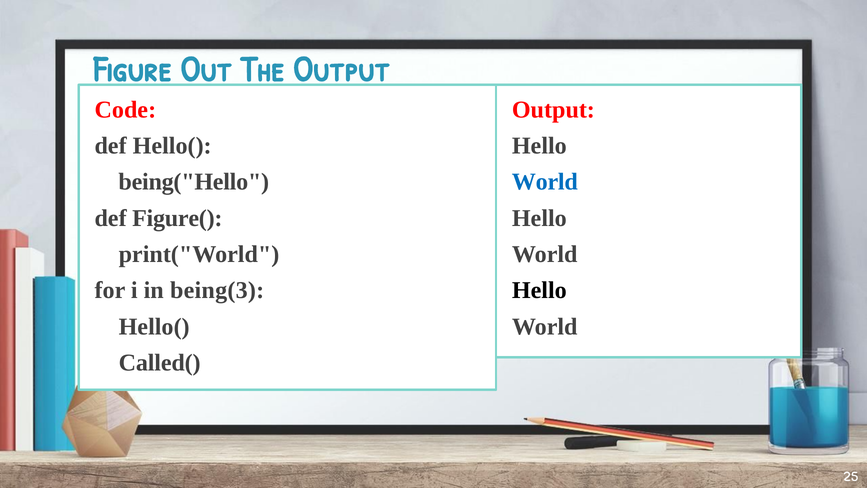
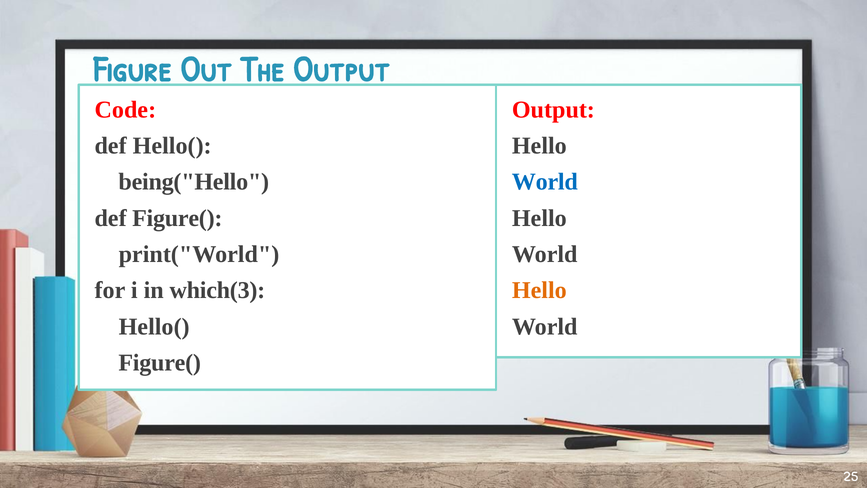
being(3: being(3 -> which(3 (217, 290)
Hello colour: black -> orange (539, 290)
Called(: Called( -> Figure( (160, 363)
